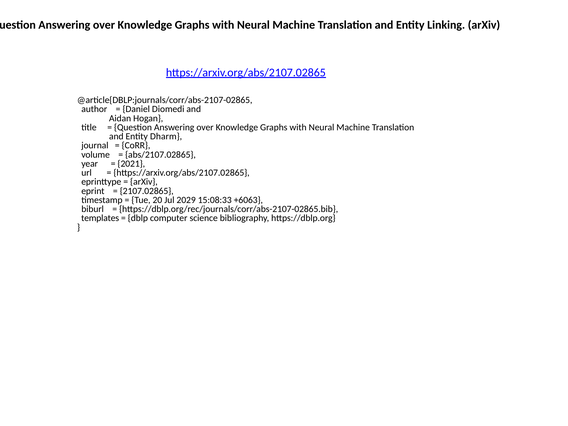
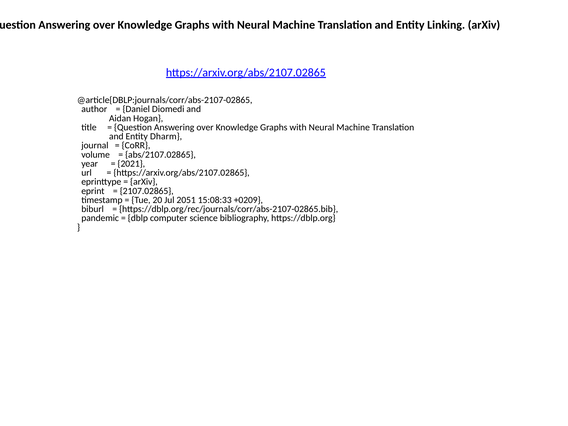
2029: 2029 -> 2051 (186, 200)
+6063: +6063 -> +0209 (248, 200)
templates: templates -> pandemic (100, 218)
